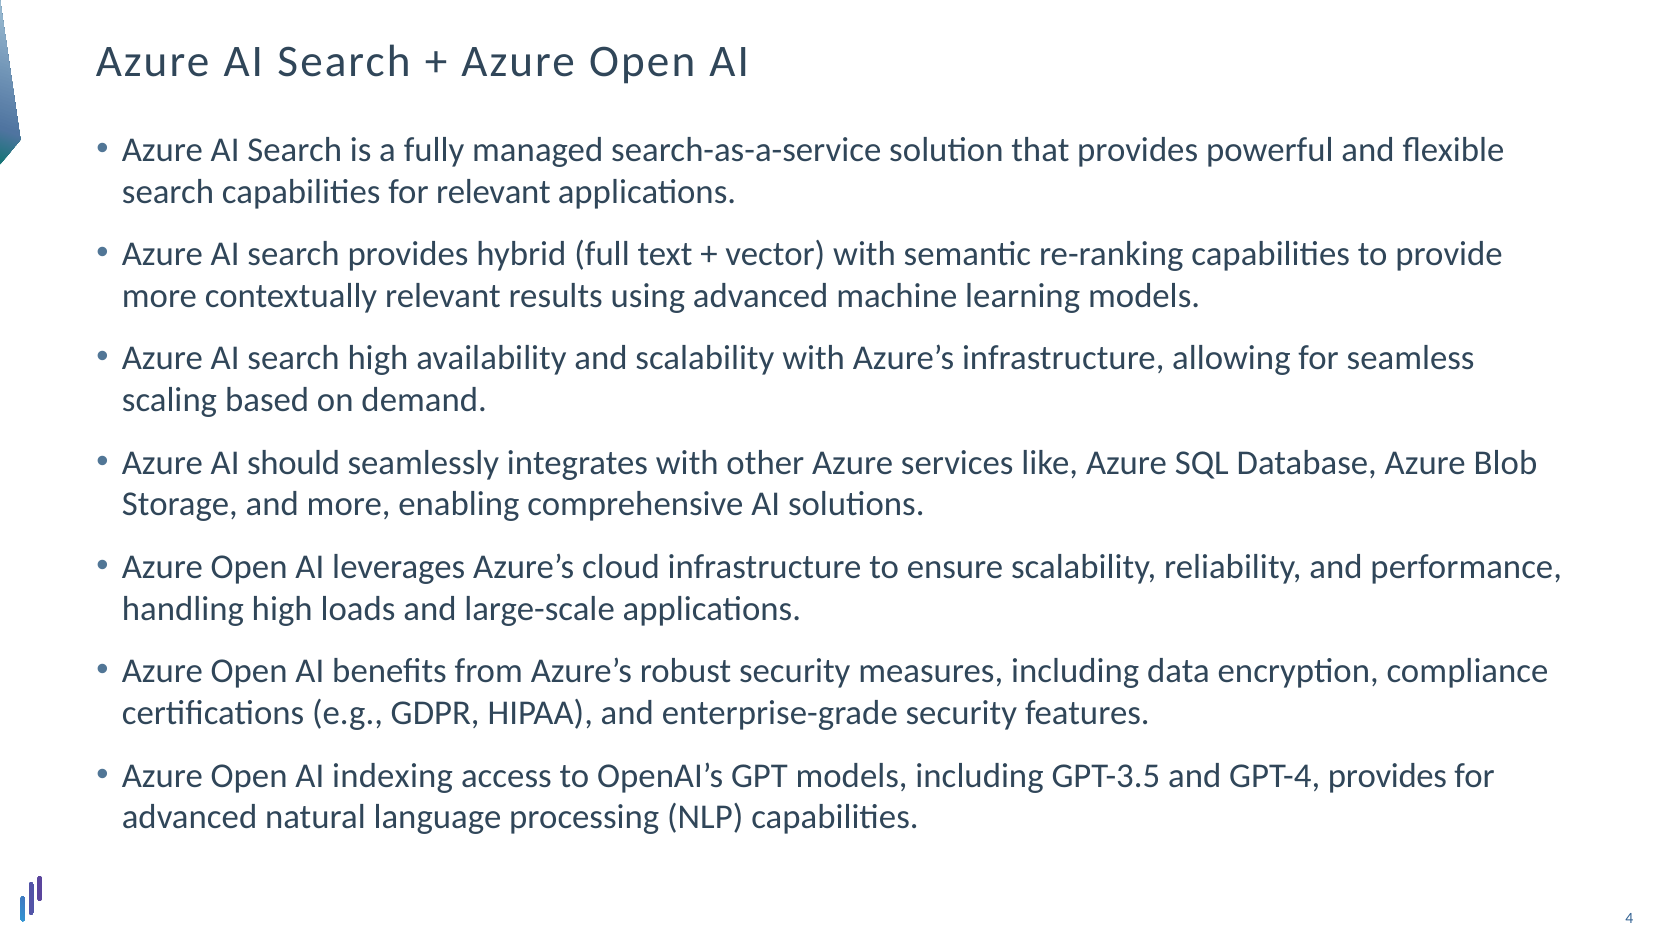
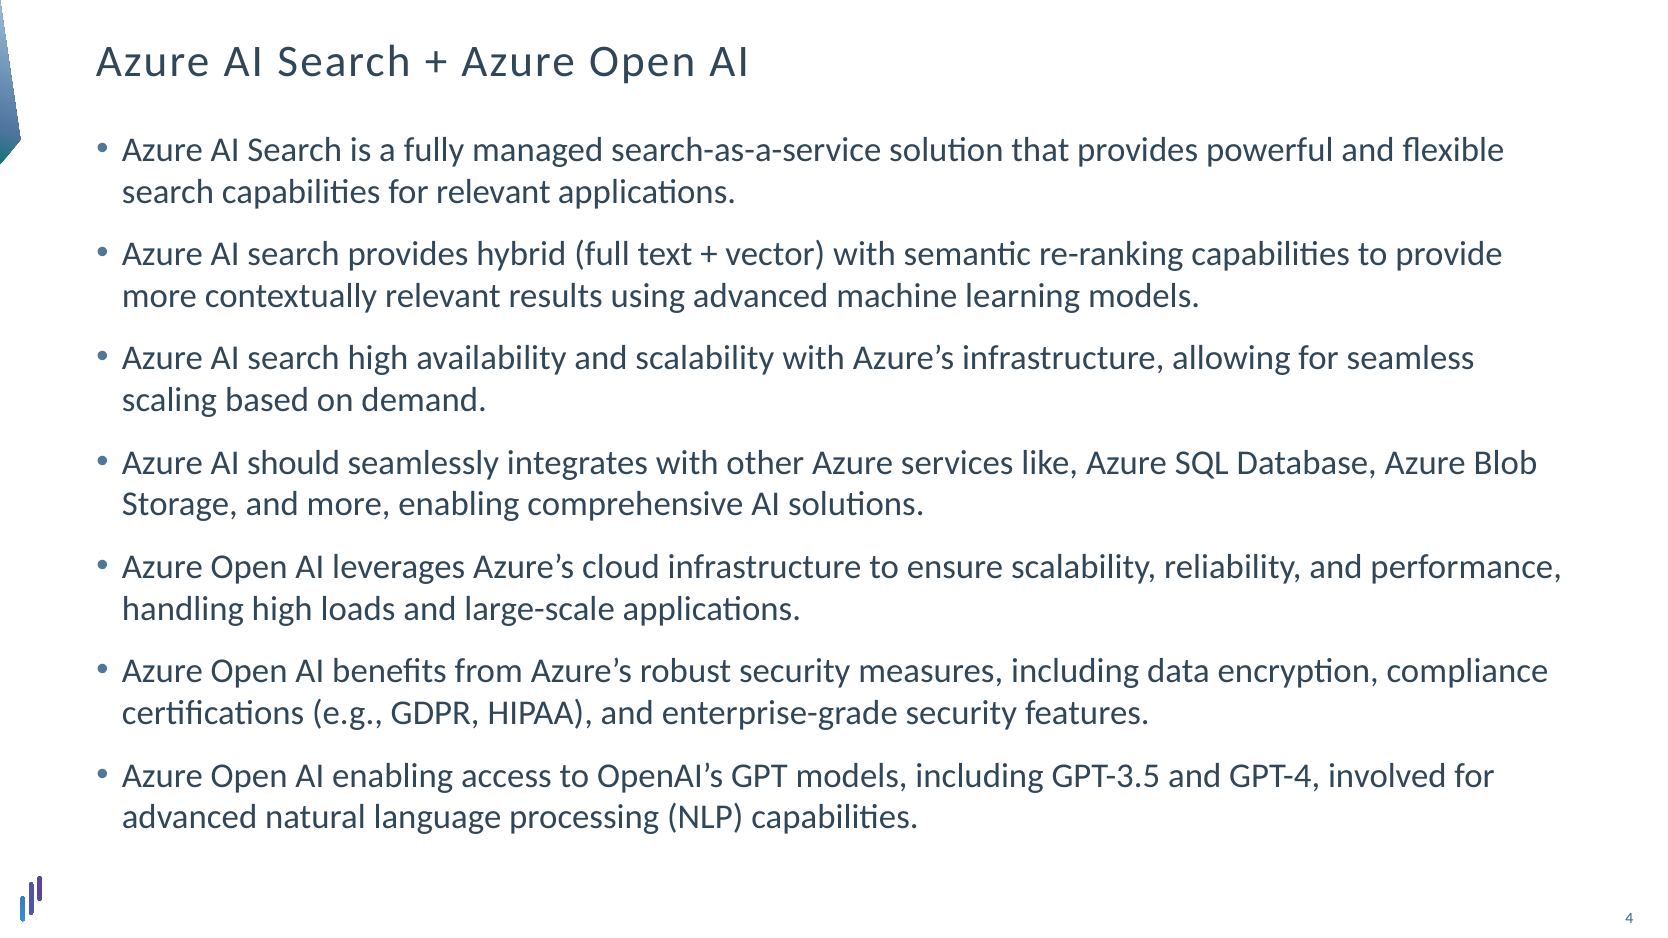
AI indexing: indexing -> enabling (393, 776)
GPT-4 provides: provides -> involved (1387, 776)
